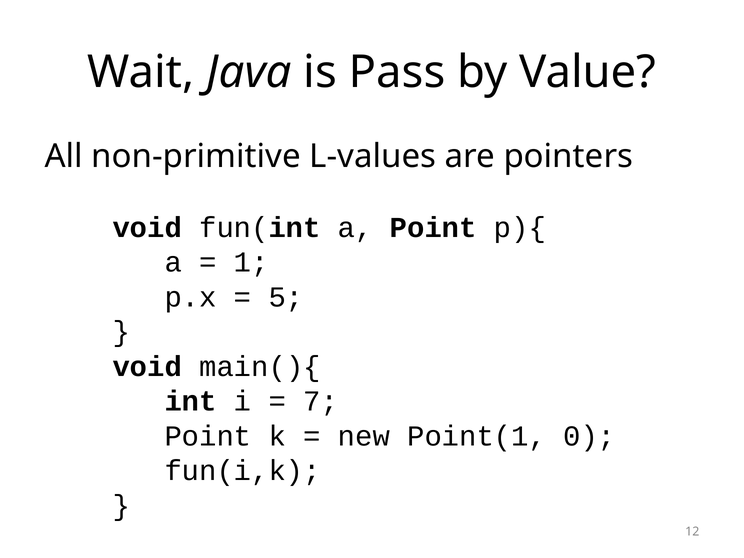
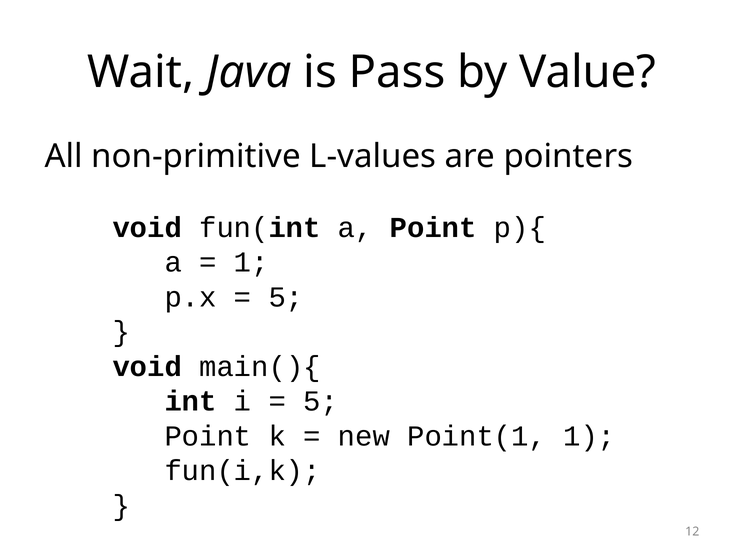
7: 7 -> 5 (321, 401)
Point(1 0: 0 -> 1 (589, 436)
